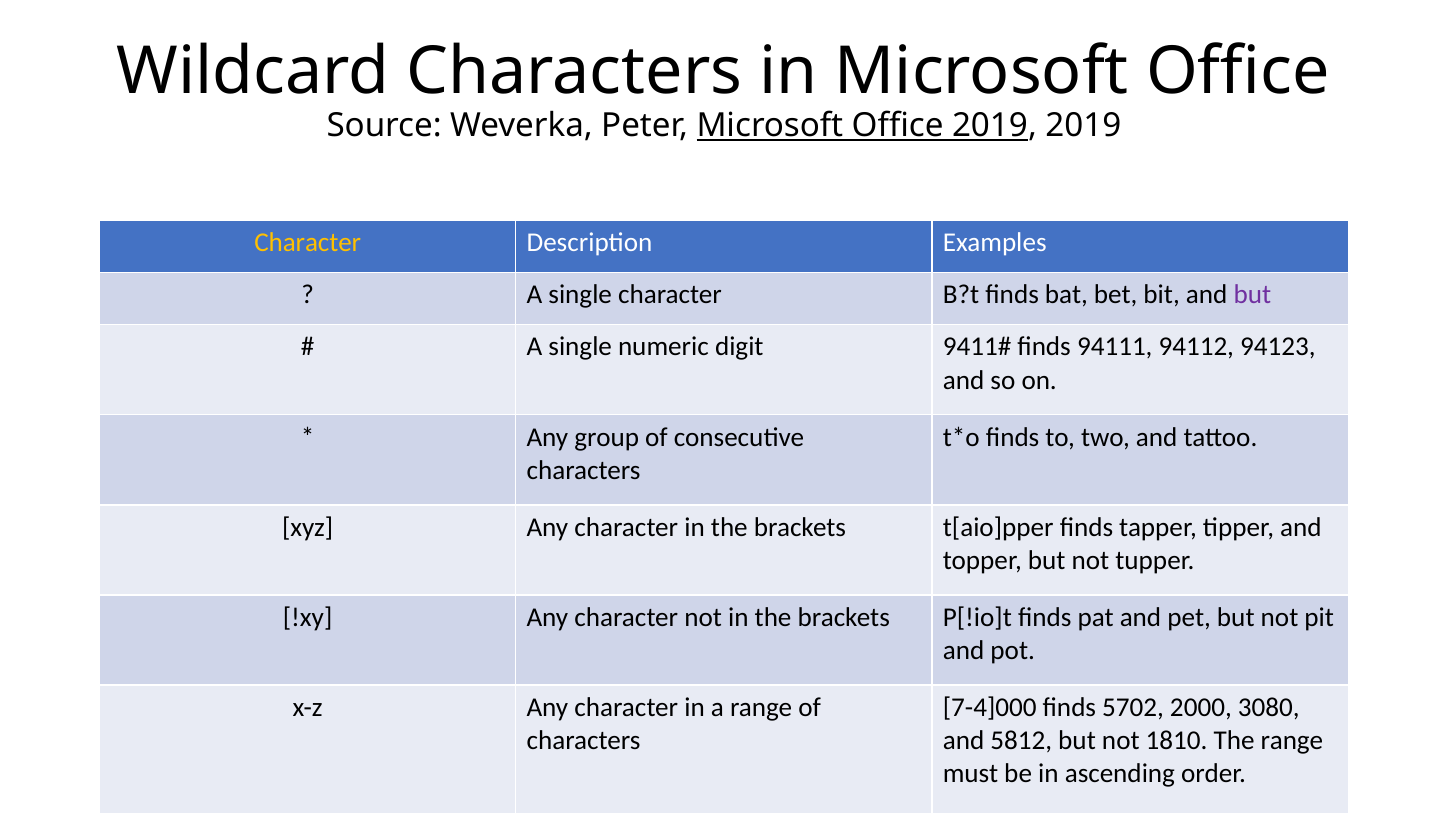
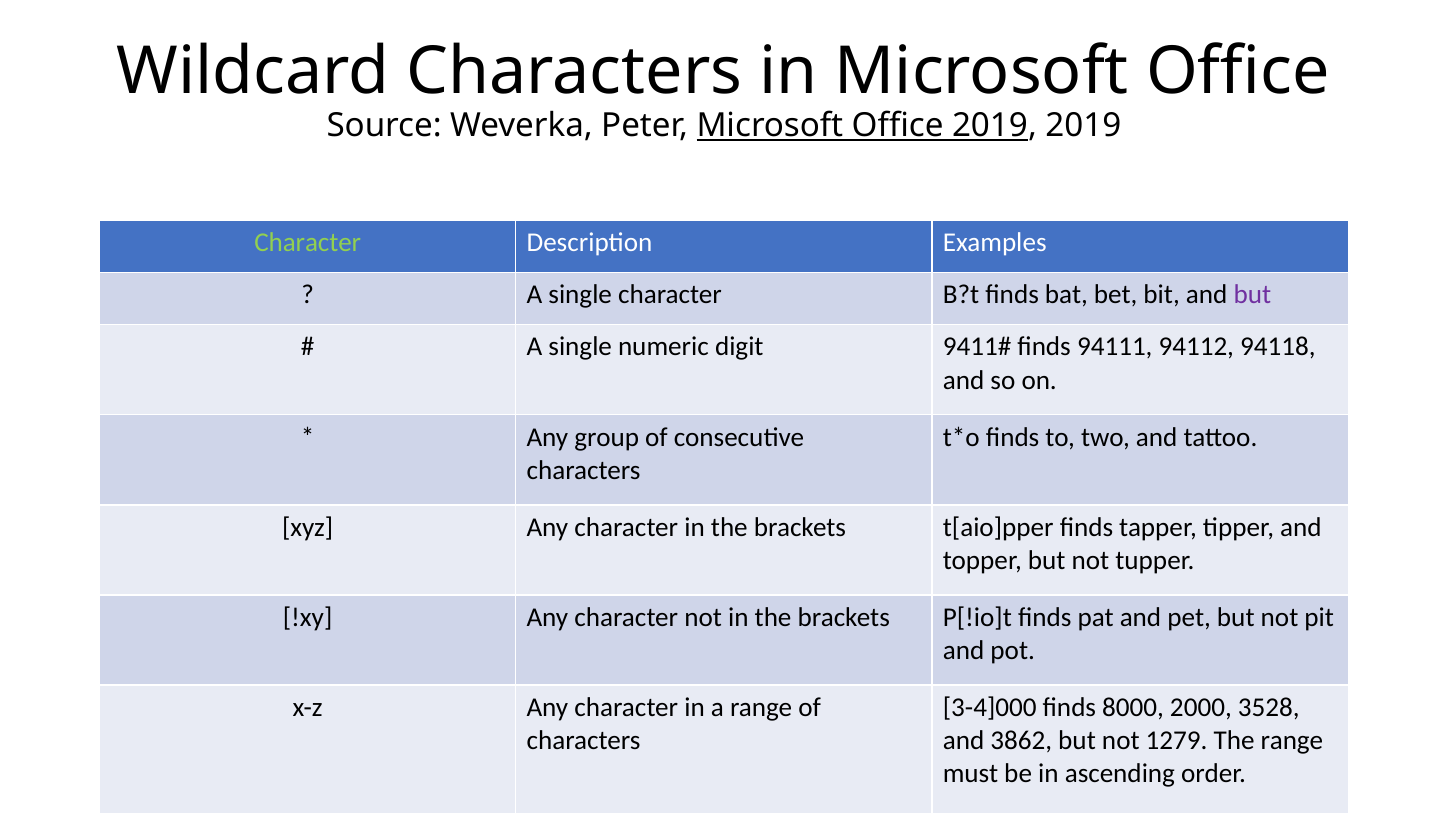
Character colour: yellow -> light green (308, 243)
94123: 94123 -> 94118 (1278, 347)
7-4]000: 7-4]000 -> 3-4]000 (990, 708)
5702: 5702 -> 8000 (1133, 708)
3080: 3080 -> 3528 (1269, 708)
5812: 5812 -> 3862 (1021, 741)
1810: 1810 -> 1279 (1177, 741)
